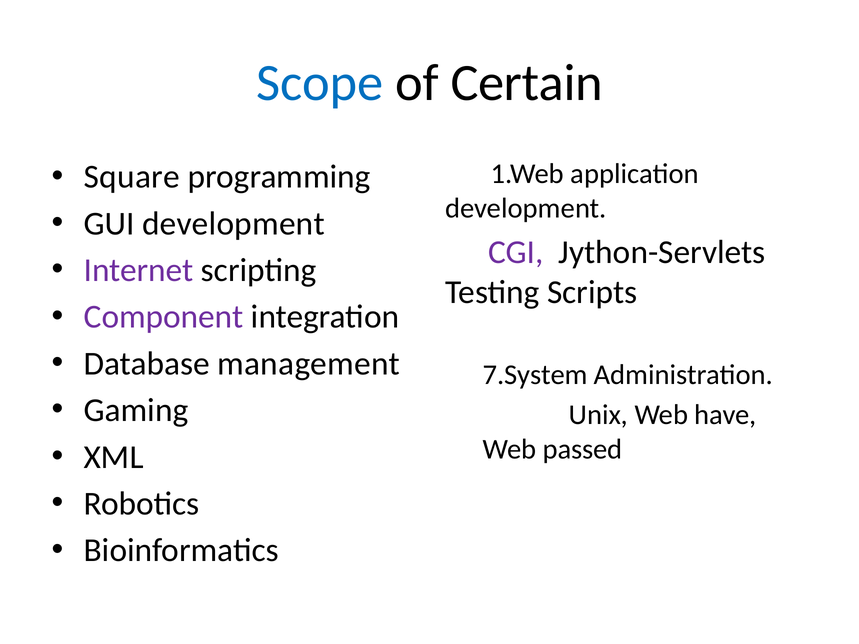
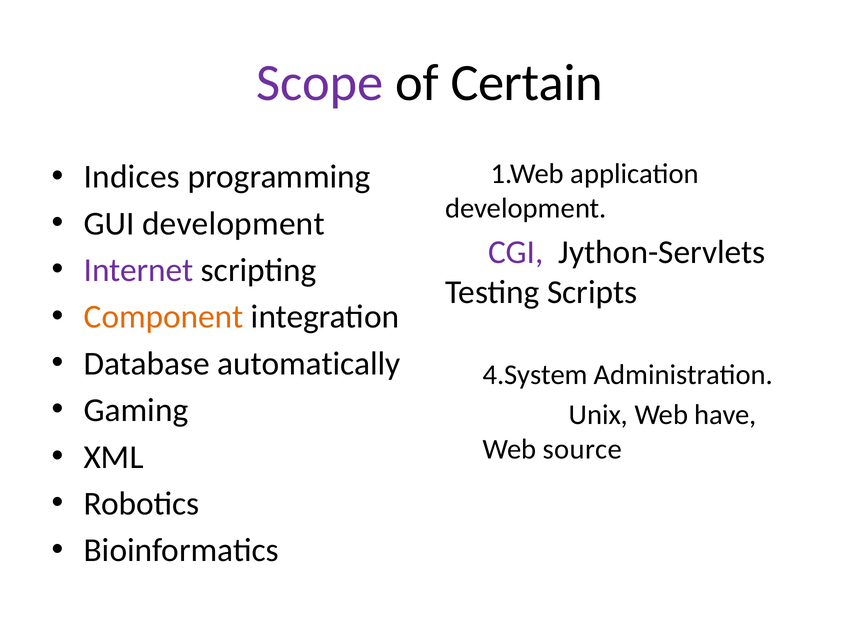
Scope colour: blue -> purple (320, 83)
Square: Square -> Indices (132, 177)
Component colour: purple -> orange (164, 317)
management: management -> automatically (309, 364)
7.System: 7.System -> 4.System (535, 375)
passed: passed -> source (582, 449)
